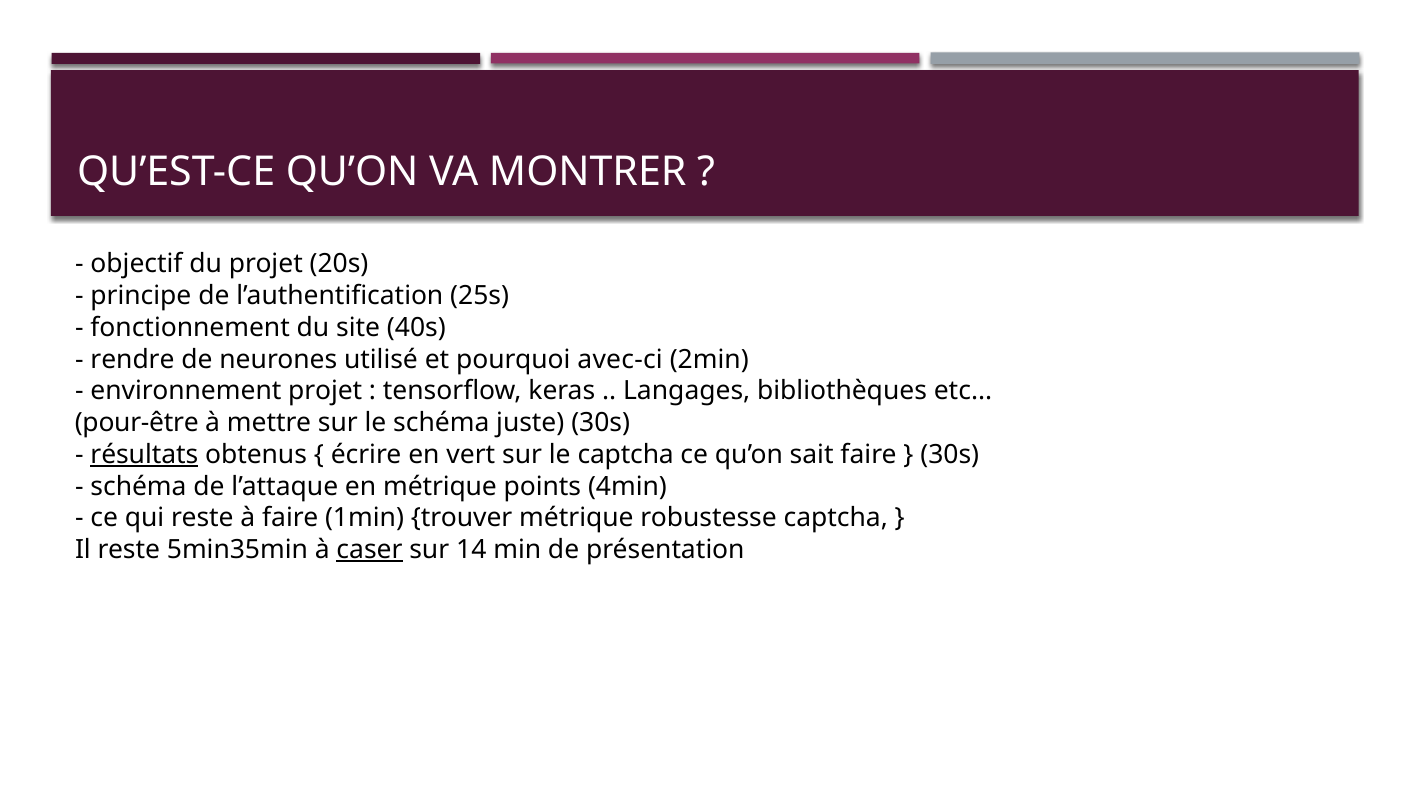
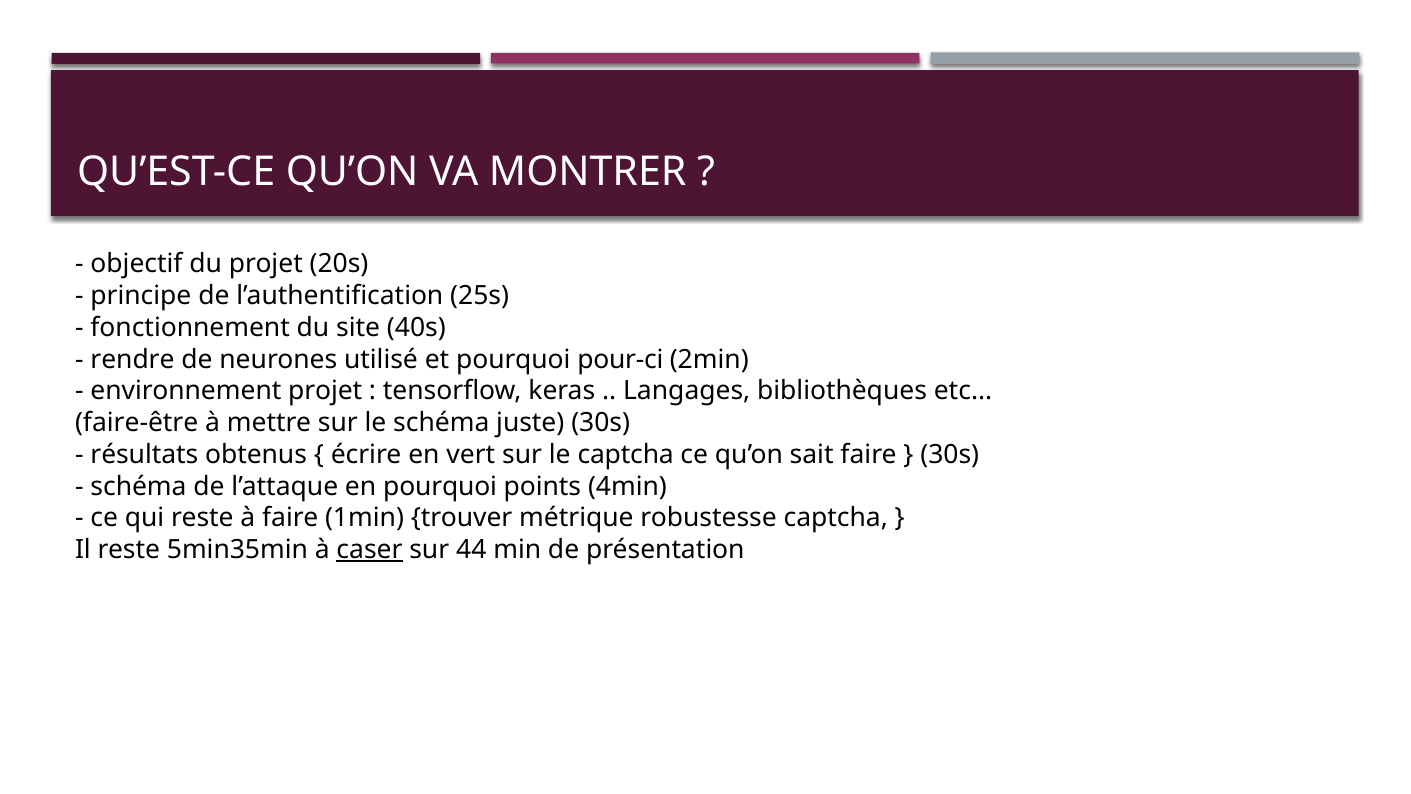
avec-ci: avec-ci -> pour-ci (620, 359)
pour-être: pour-être -> faire-être (137, 423)
résultats underline: present -> none (144, 454)
en métrique: métrique -> pourquoi (440, 486)
14: 14 -> 44 (471, 550)
